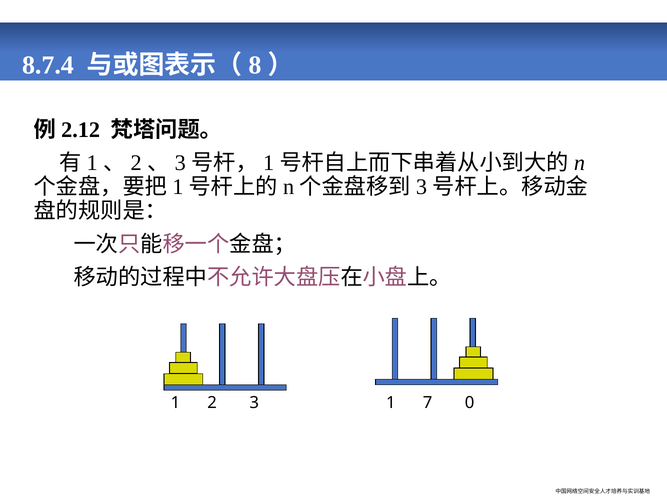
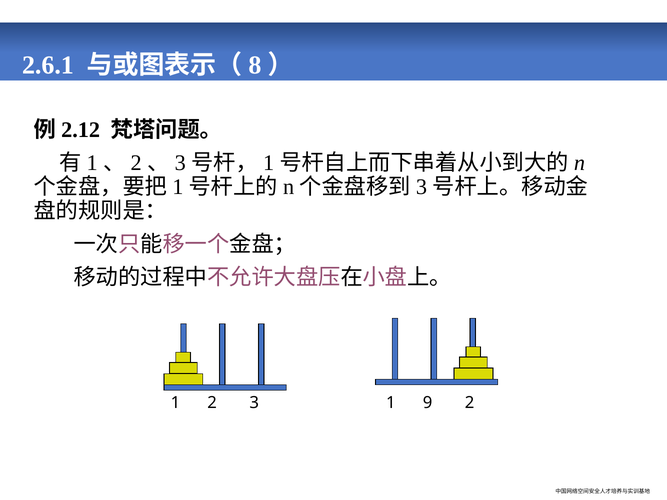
8.7.4: 8.7.4 -> 2.6.1 (48, 65)
7: 7 -> 9 (428, 403)
2 0: 0 -> 2 (470, 403)
